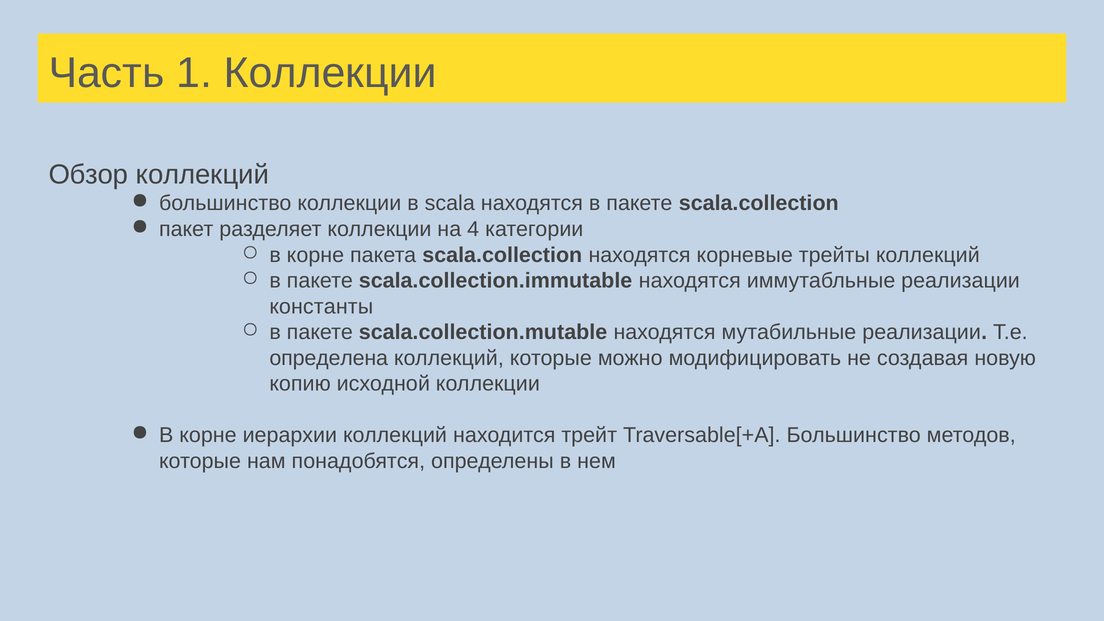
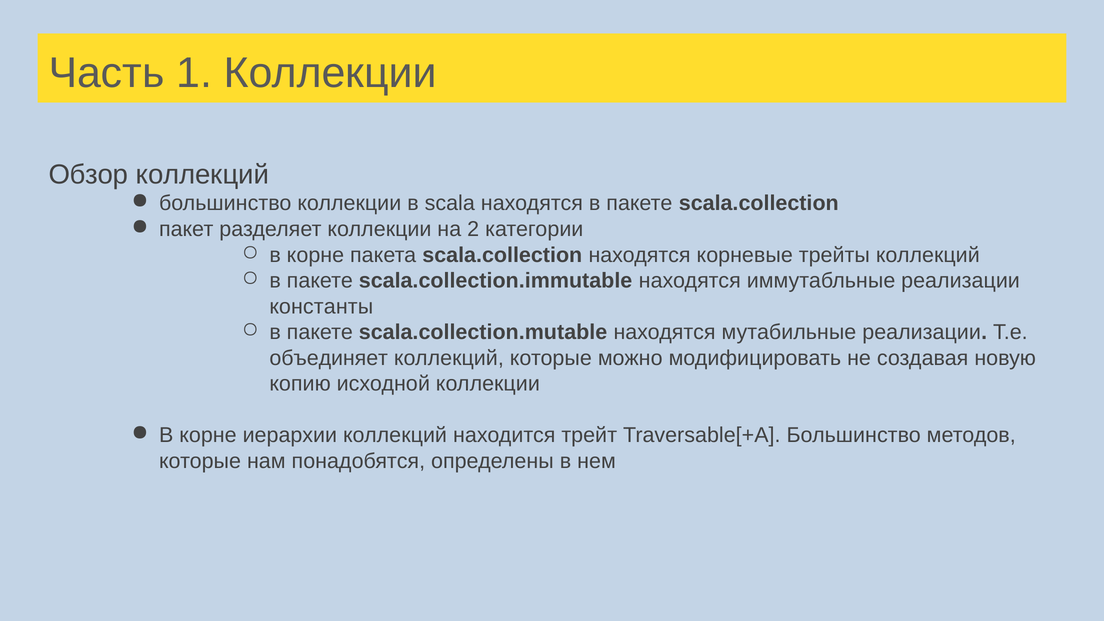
4: 4 -> 2 (473, 229)
определена: определена -> объединяет (329, 358)
